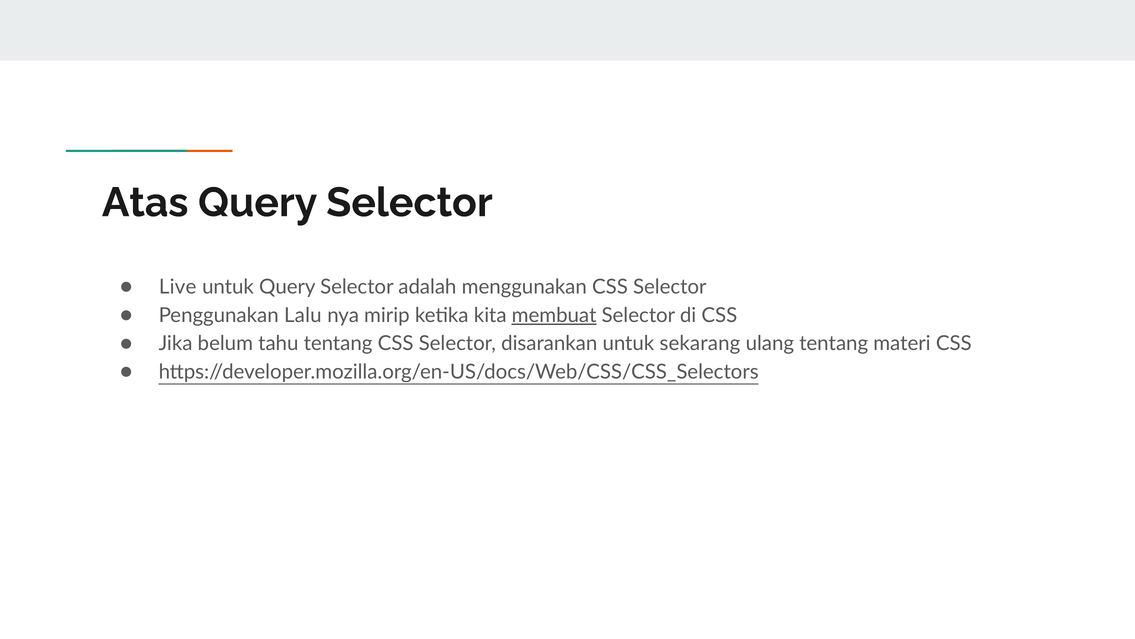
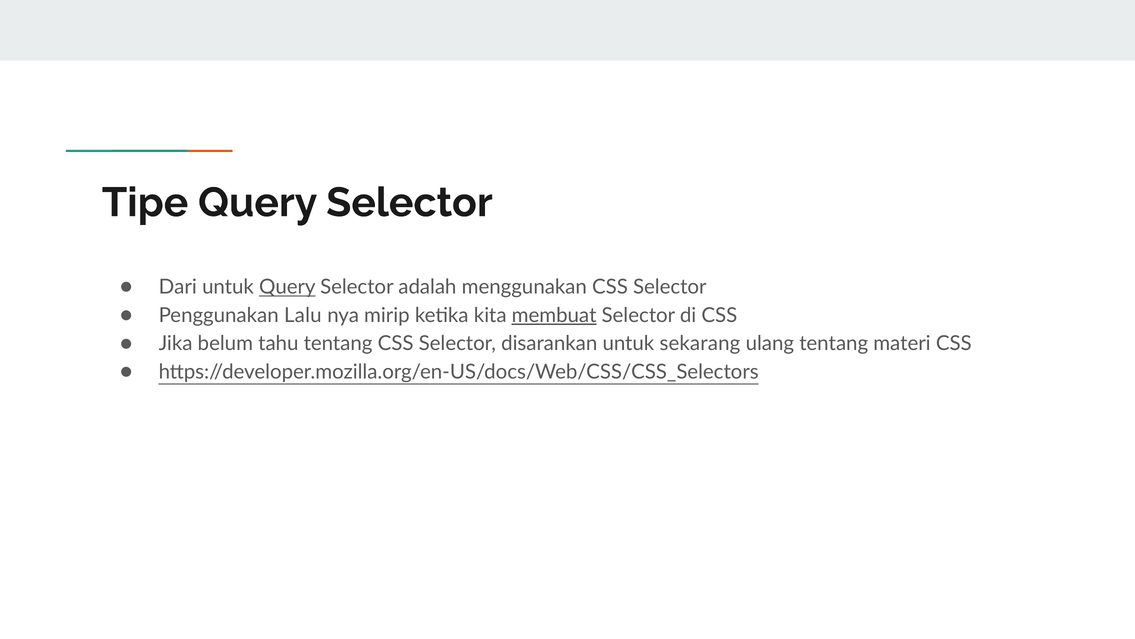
Atas: Atas -> Tipe (145, 202)
Live: Live -> Dari (178, 287)
Query underline: none -> present (287, 287)
